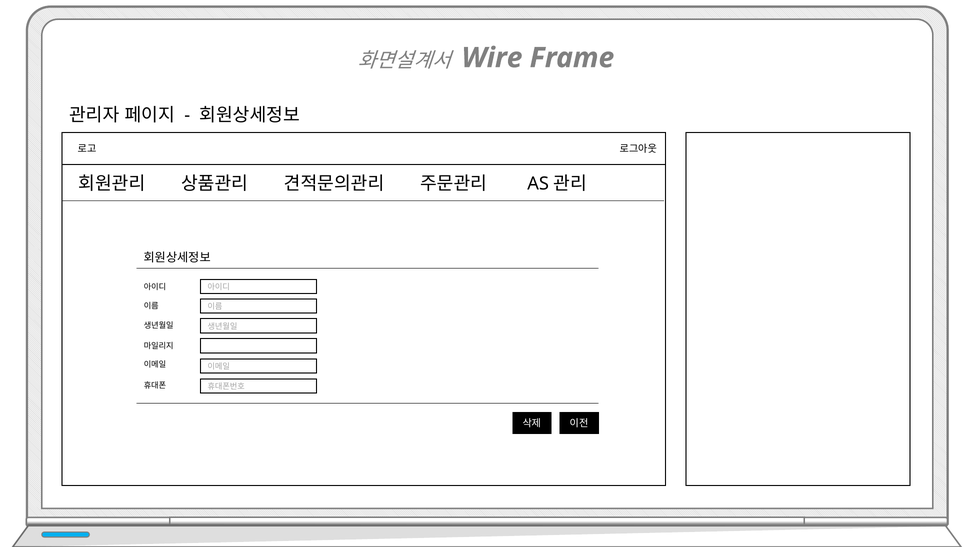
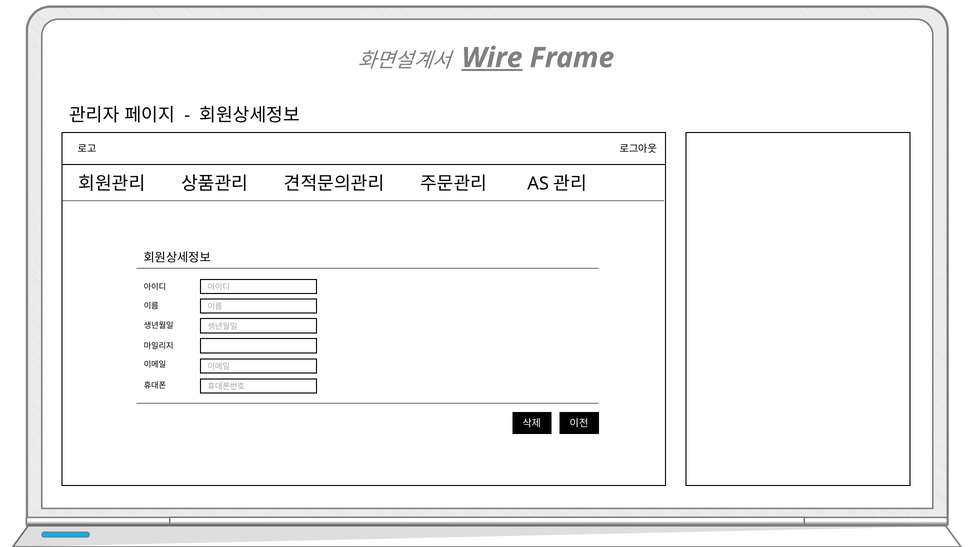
Wire underline: none -> present (492, 58)
